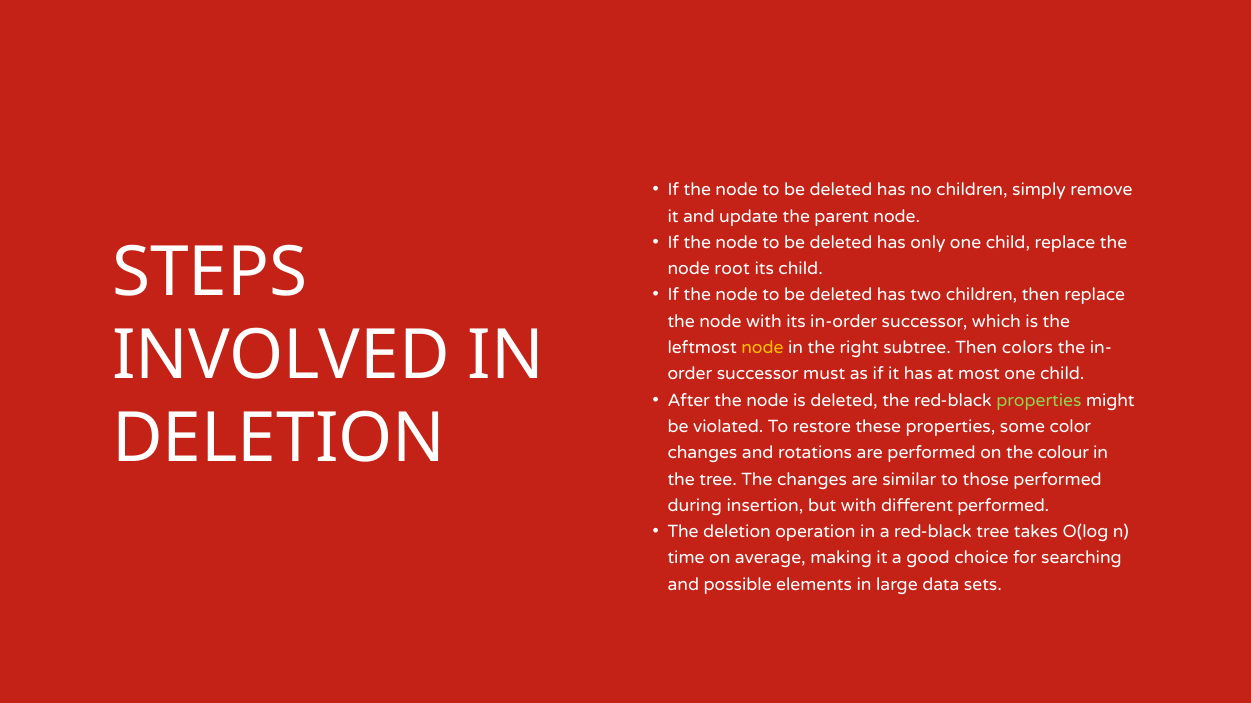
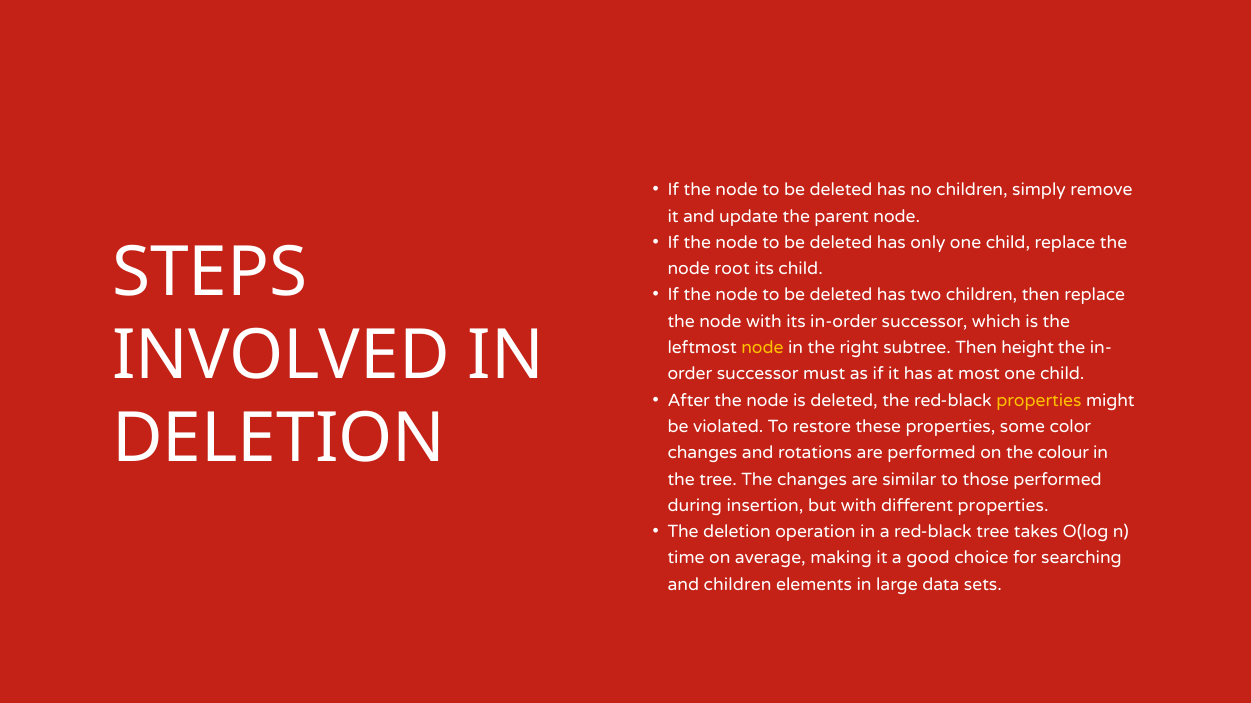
colors: colors -> height (1028, 348)
properties colour: light green -> yellow (1039, 401)
different performed: performed -> properties (1003, 506)
and possible: possible -> children (738, 585)
